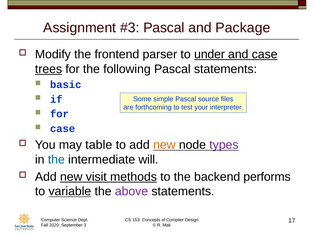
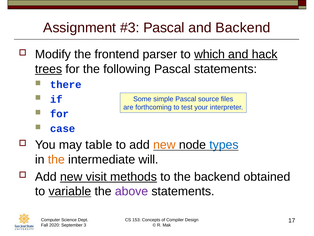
and Package: Package -> Backend (243, 28)
under: under -> which (210, 54)
and case: case -> hack (265, 54)
basic: basic -> there (66, 84)
types colour: purple -> blue (224, 145)
the colour: blue -> orange (56, 159)
performs: performs -> obtained (267, 176)
